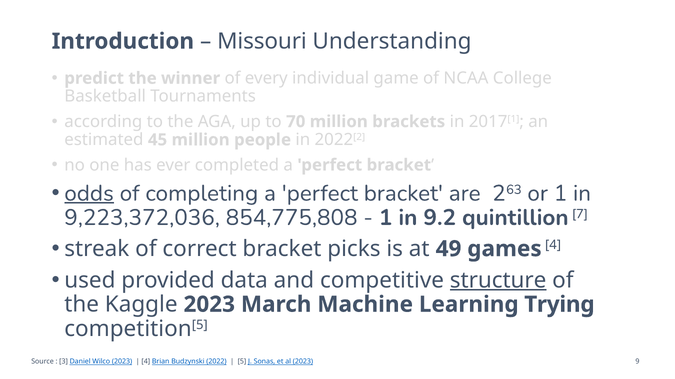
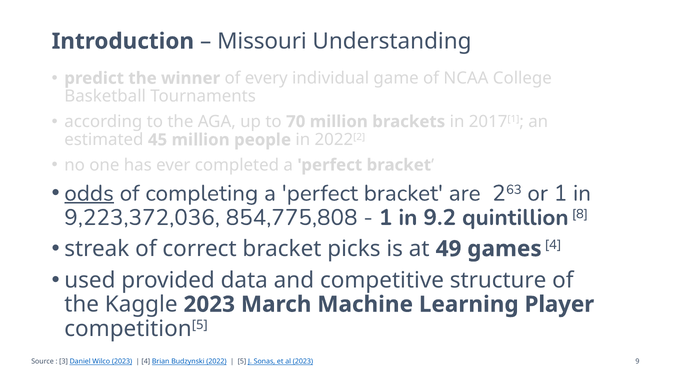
7: 7 -> 8 (580, 214)
structure underline: present -> none (498, 281)
Trying: Trying -> Player (559, 305)
